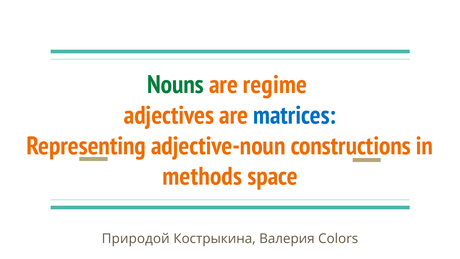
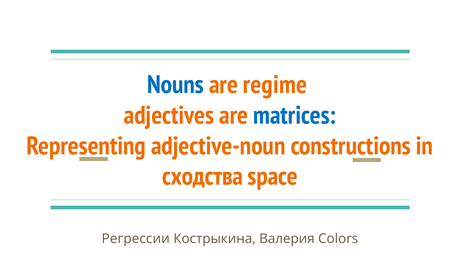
Nouns colour: green -> blue (176, 85)
methods: methods -> сходства (203, 176)
Природой: Природой -> Регрессии (136, 239)
